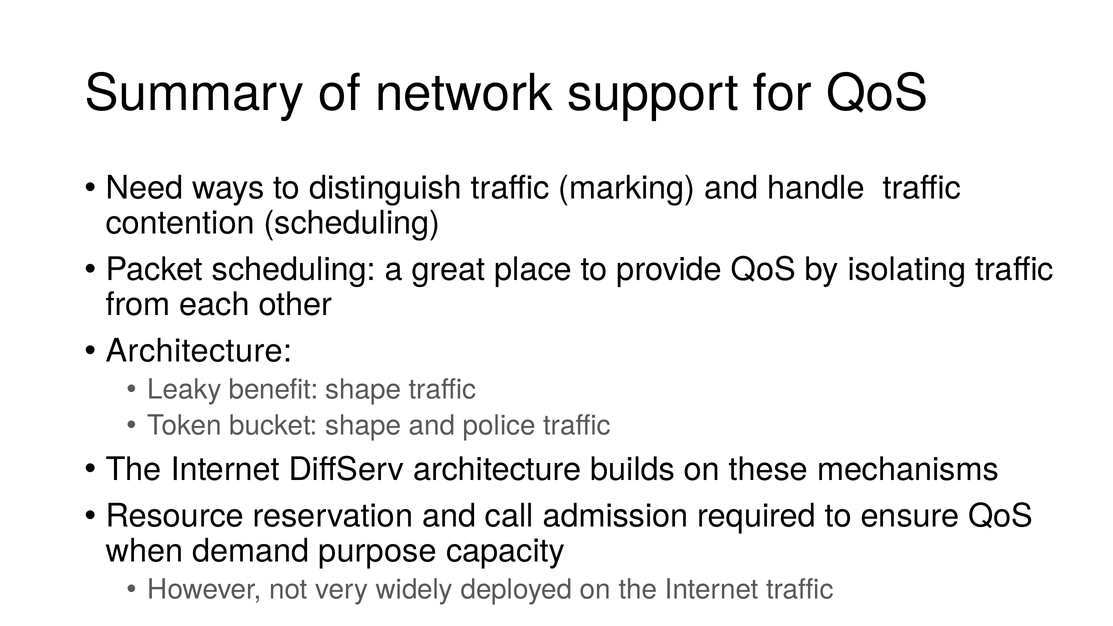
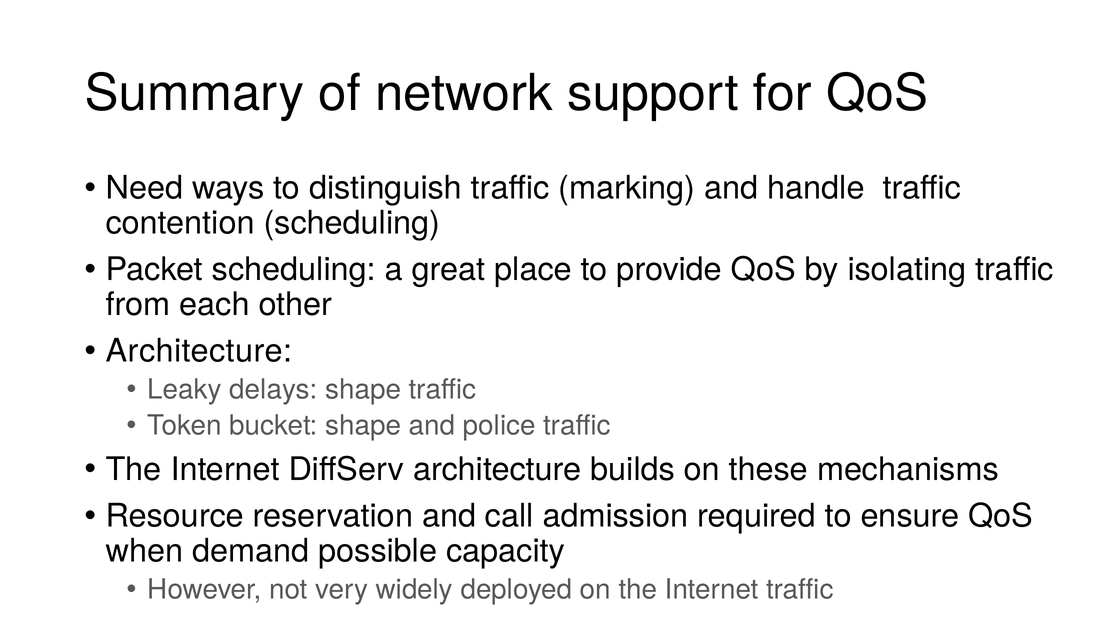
benefit: benefit -> delays (273, 390)
purpose: purpose -> possible (378, 551)
